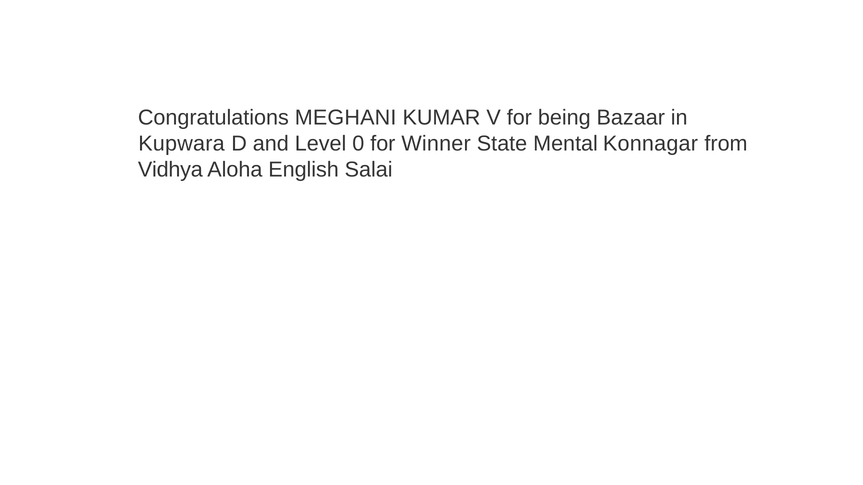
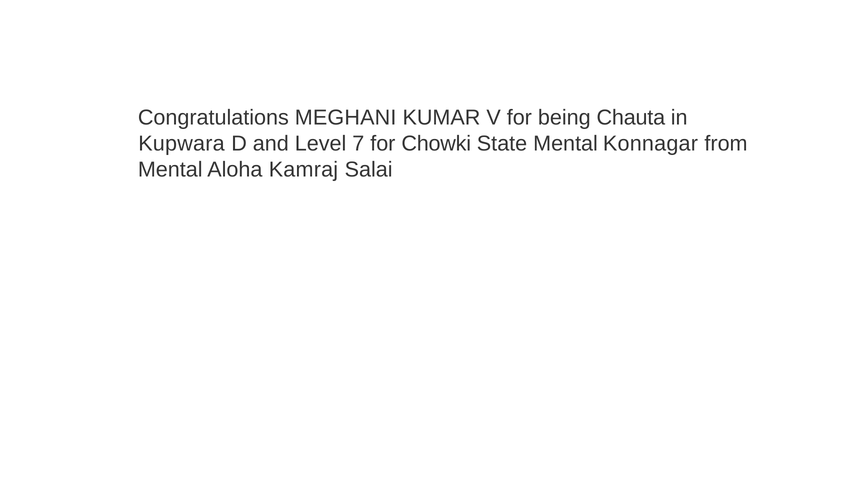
Bazaar: Bazaar -> Chauta (631, 118)
0: 0 -> 7 (358, 144)
Winner: Winner -> Chowki (436, 144)
Vidhya: Vidhya -> Mental (170, 170)
English: English -> Kamraj (303, 170)
